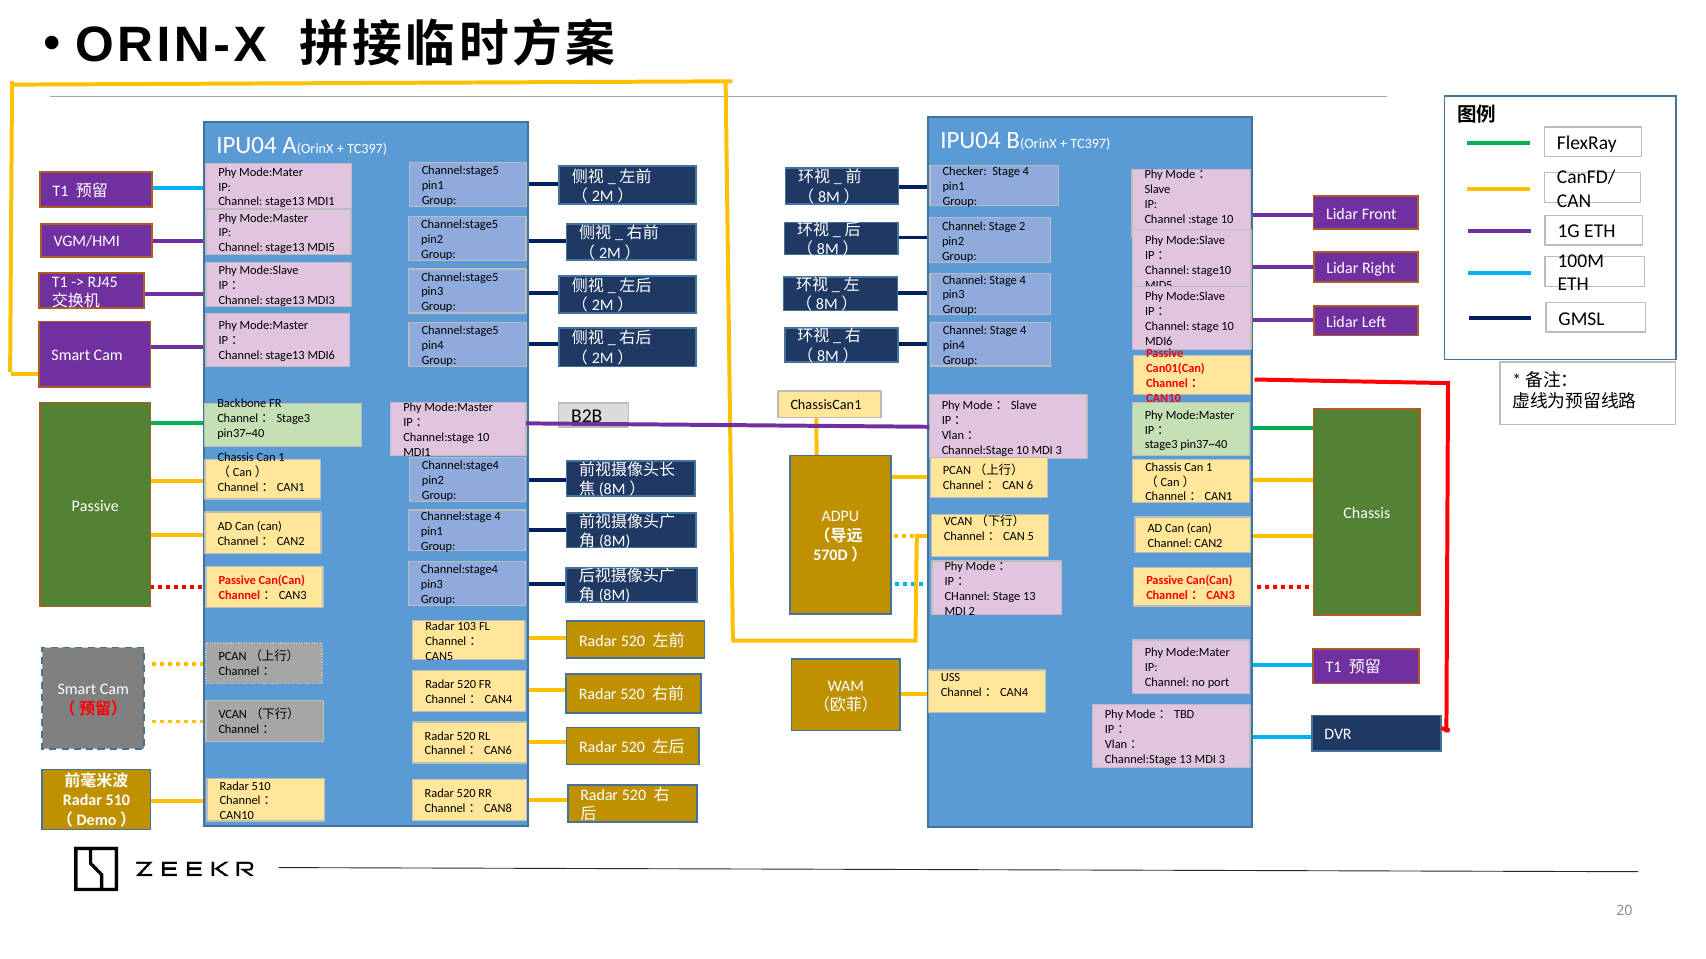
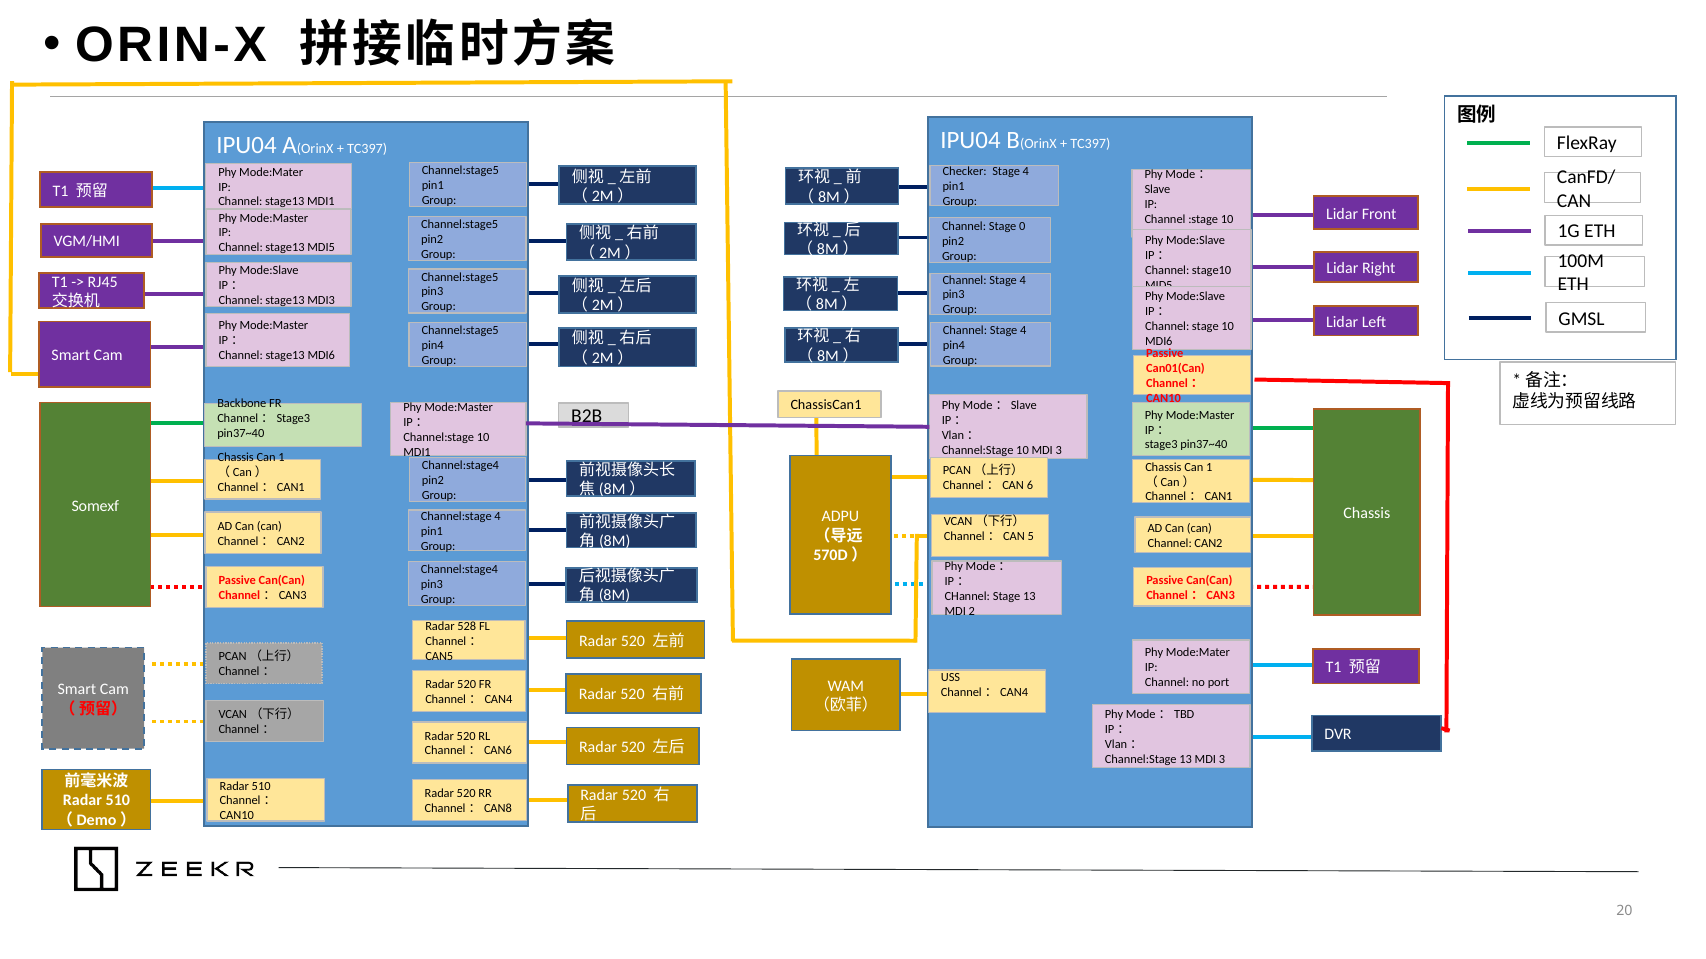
Stage 2: 2 -> 0 (1022, 226)
Passive: Passive -> Somexf (95, 506)
103: 103 -> 528 (467, 627)
